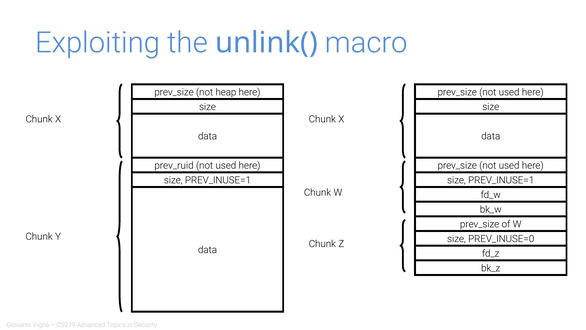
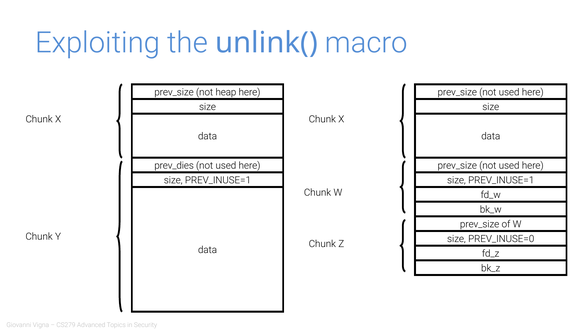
prev_ruid: prev_ruid -> prev_dies (174, 165)
